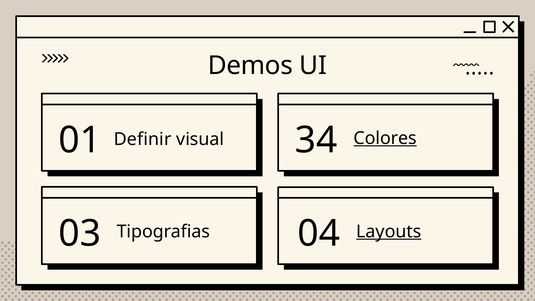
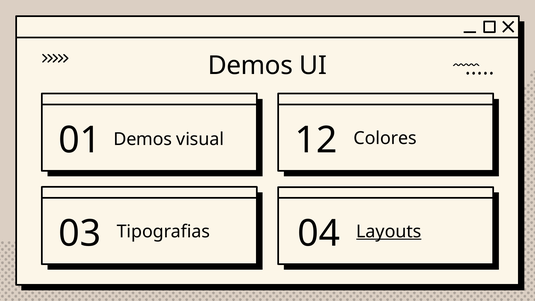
34: 34 -> 12 (316, 140)
Colores underline: present -> none (385, 138)
Definir: Definir -> Demos (143, 139)
